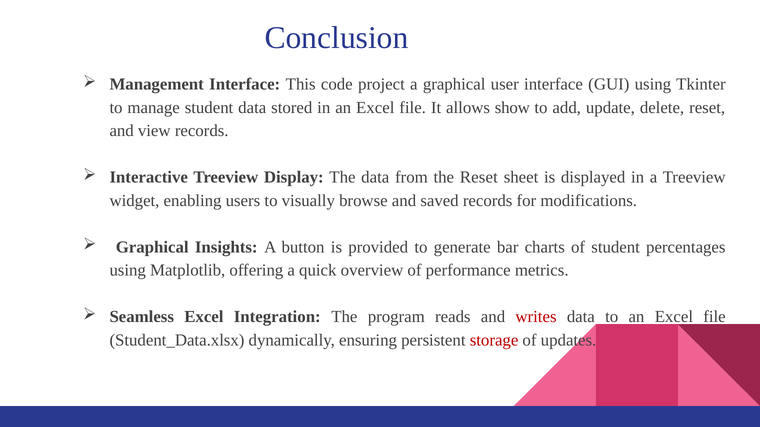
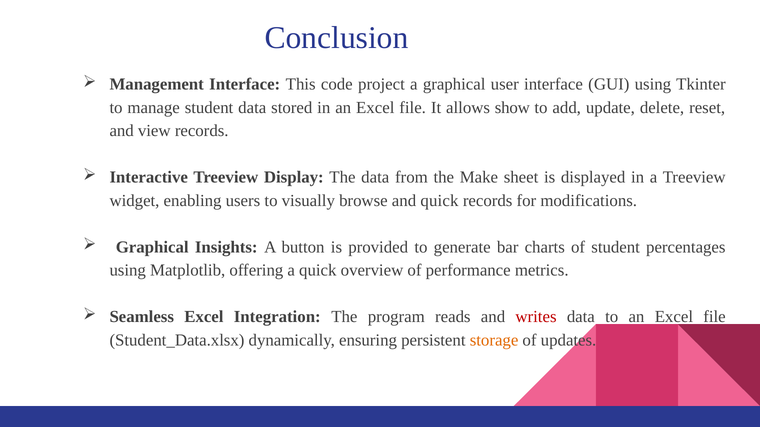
the Reset: Reset -> Make (479, 177)
and saved: saved -> quick (439, 201)
storage colour: red -> orange (494, 340)
